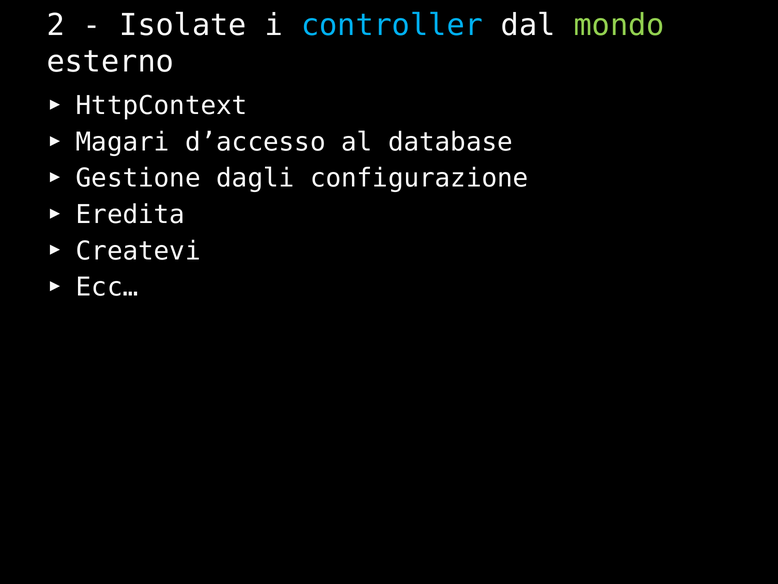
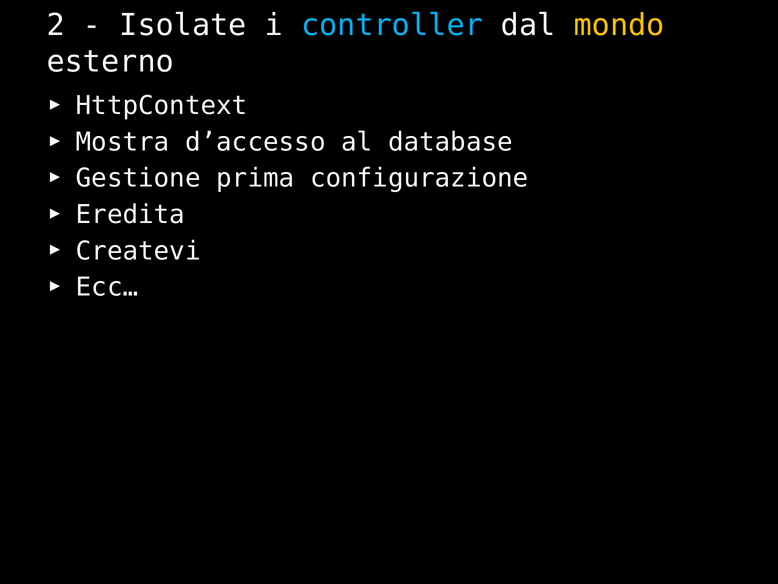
mondo colour: light green -> yellow (619, 25)
Magari: Magari -> Mostra (123, 142)
dagli: dagli -> prima (255, 178)
